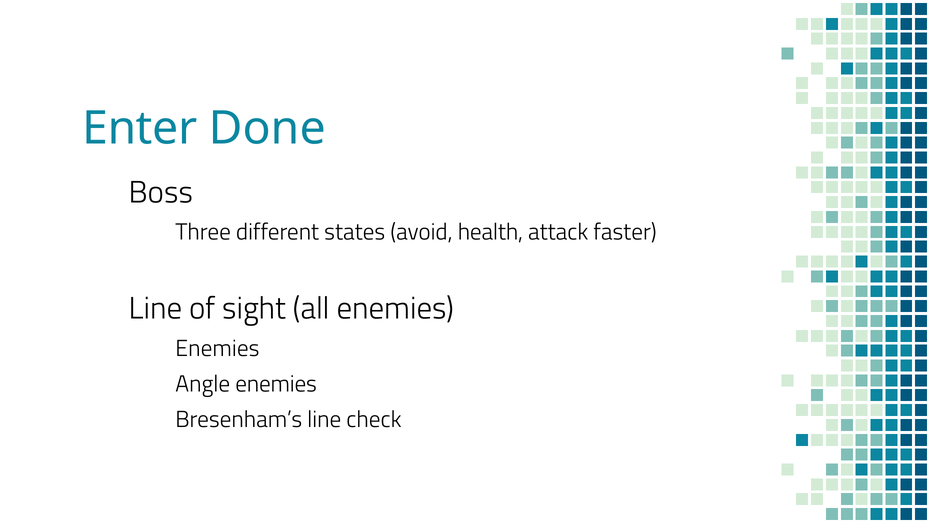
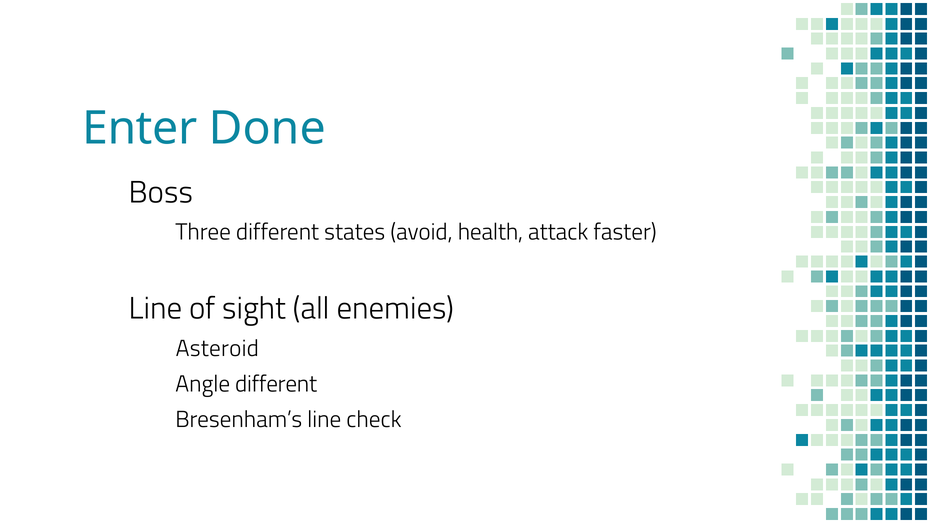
Enemies: Enemies -> Asteroid (217, 349)
Angle enemies: enemies -> different (276, 384)
